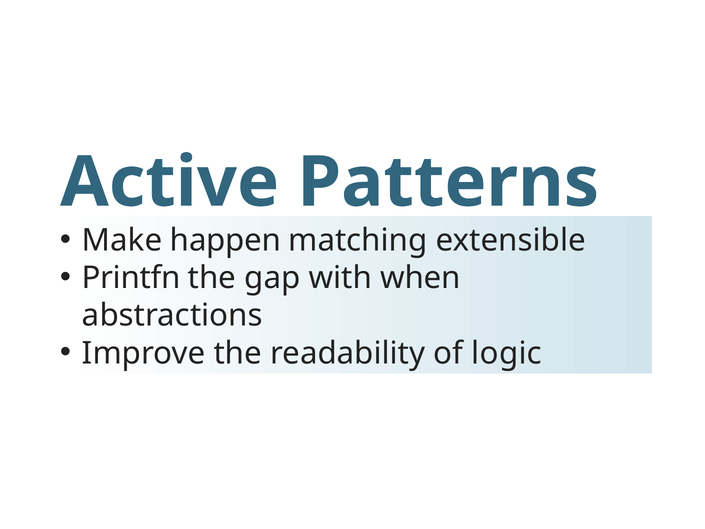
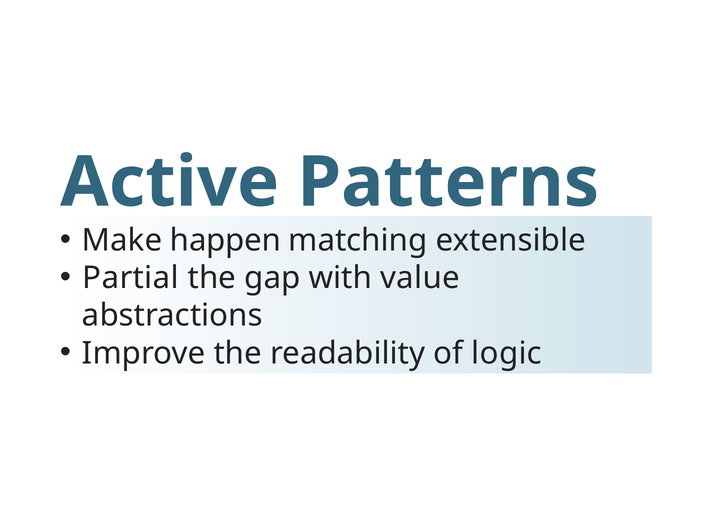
Printfn: Printfn -> Partial (131, 278)
when: when -> value (420, 278)
